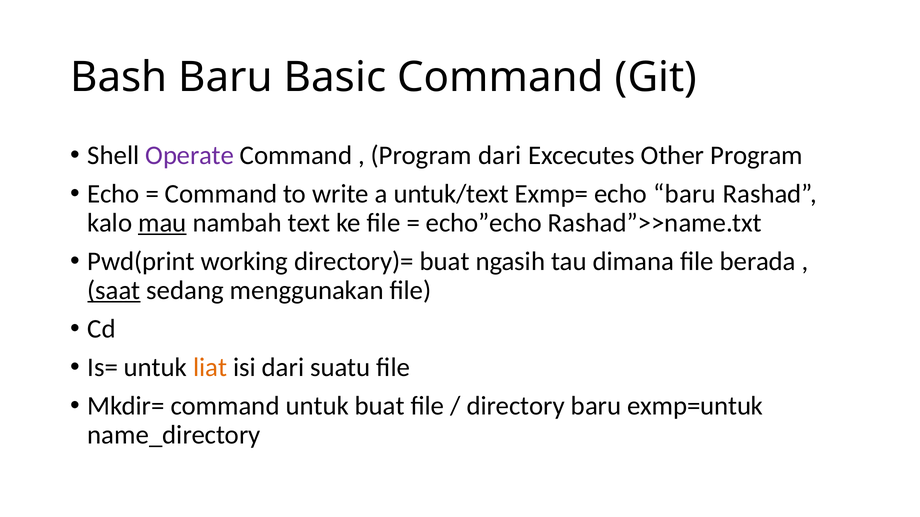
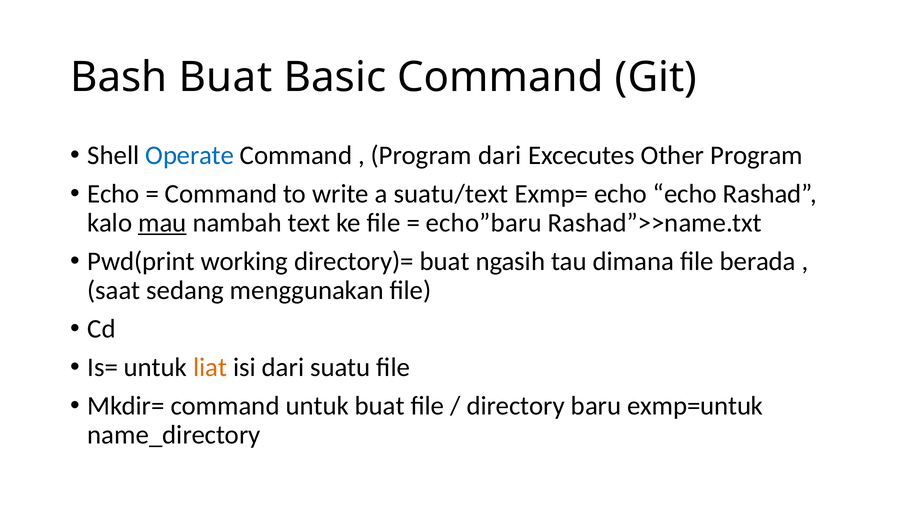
Bash Baru: Baru -> Buat (225, 77)
Operate colour: purple -> blue (190, 156)
untuk/text: untuk/text -> suatu/text (451, 194)
echo baru: baru -> echo (685, 194)
echo”echo: echo”echo -> echo”baru (484, 223)
saat underline: present -> none (114, 291)
